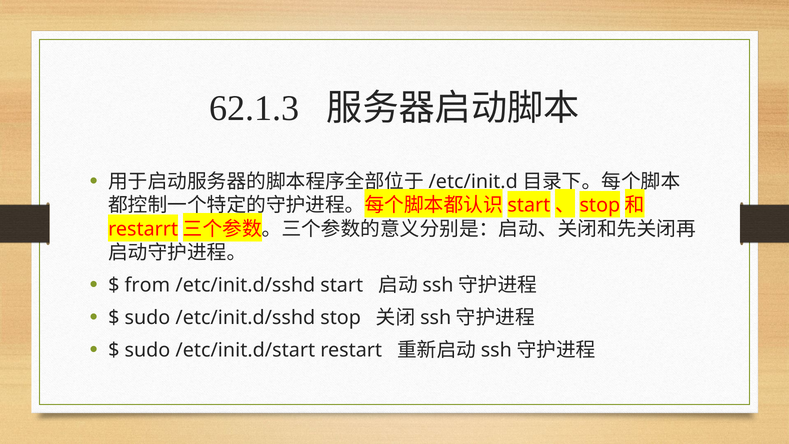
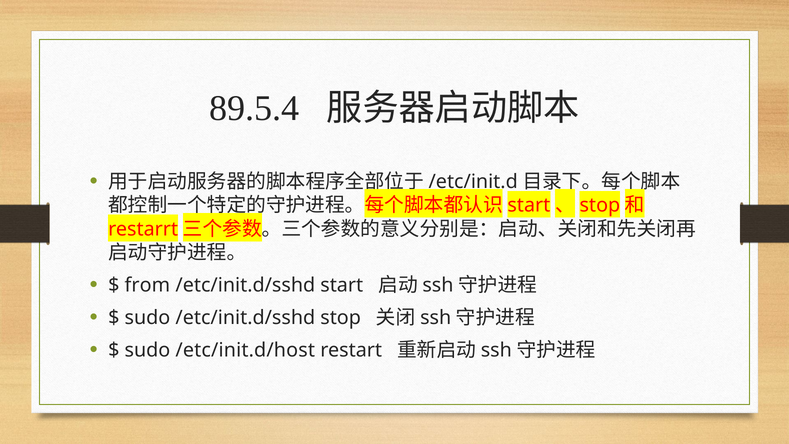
62.1.3: 62.1.3 -> 89.5.4 (254, 108)
/etc/init.d/start: /etc/init.d/start -> /etc/init.d/host (245, 350)
